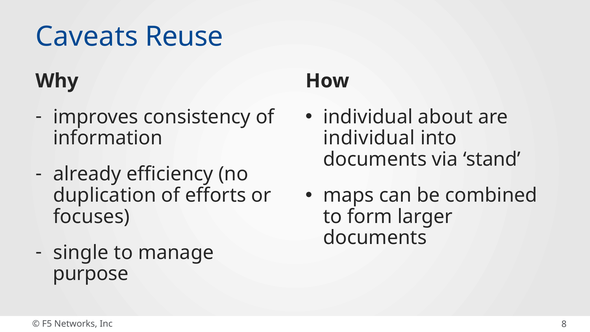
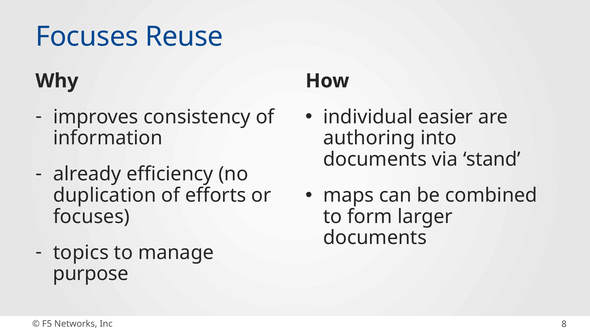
Caveats: Caveats -> Focuses (87, 37)
about: about -> easier (446, 117)
individual: individual -> authoring (369, 138)
single: single -> topics (81, 252)
